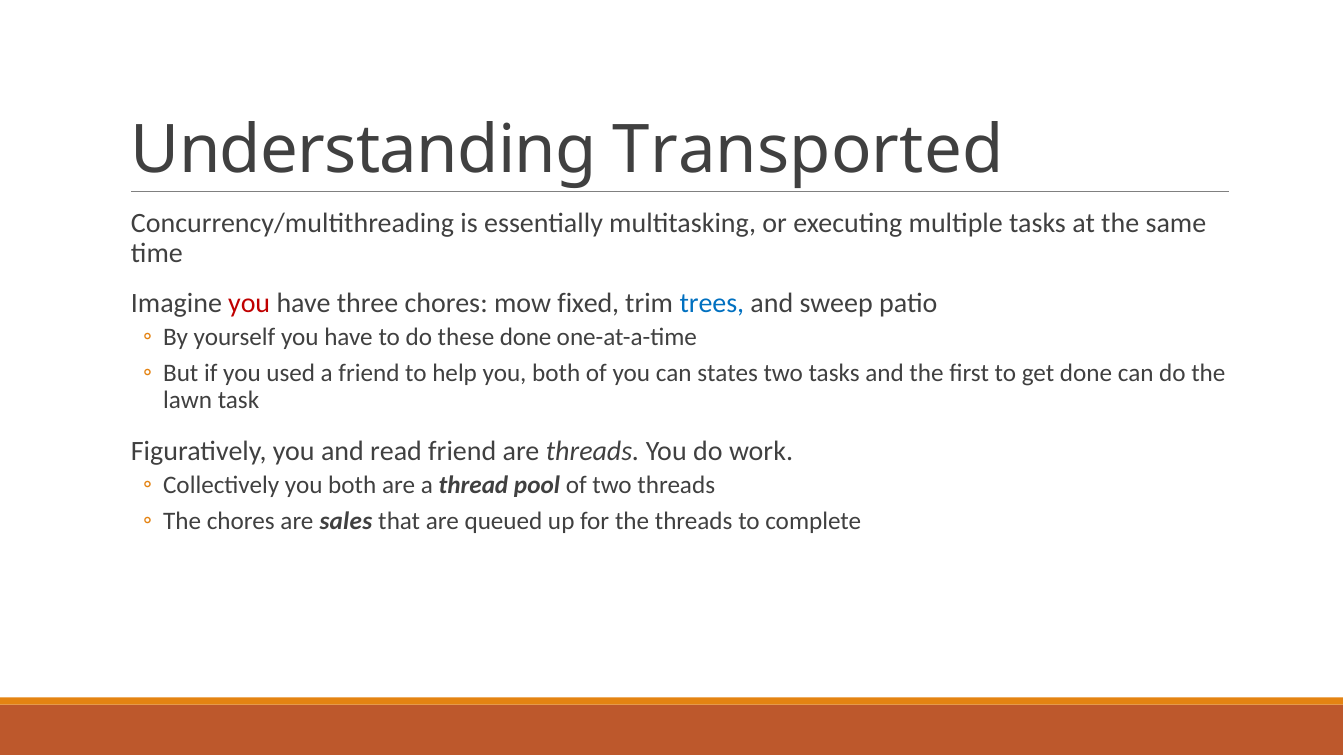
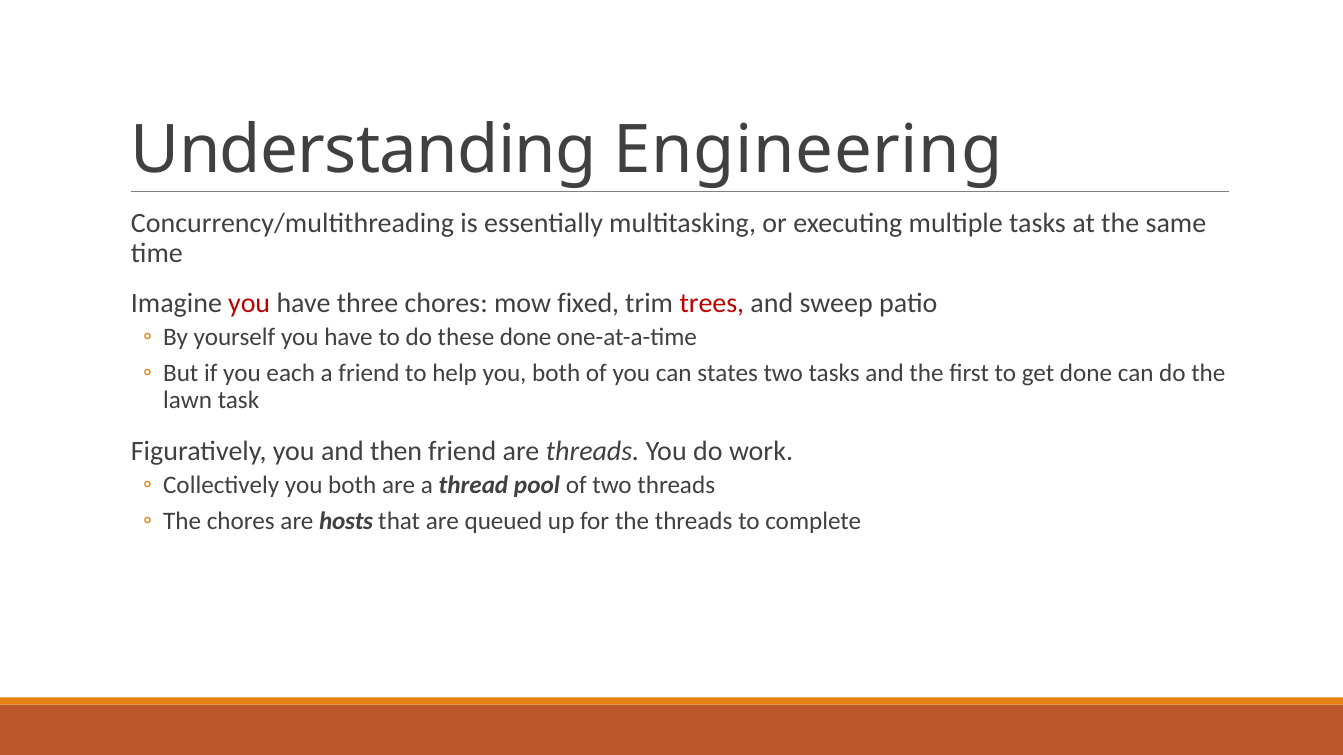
Transported: Transported -> Engineering (808, 150)
trees colour: blue -> red (712, 303)
used: used -> each (291, 373)
read: read -> then (396, 452)
sales: sales -> hosts (346, 522)
